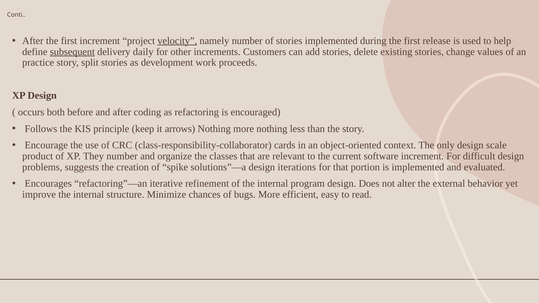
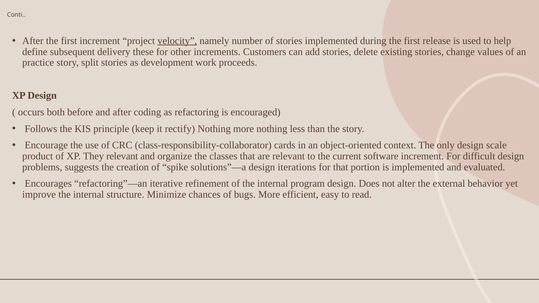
subsequent underline: present -> none (72, 52)
daily: daily -> these (143, 52)
arrows: arrows -> rectify (180, 129)
They number: number -> relevant (122, 156)
